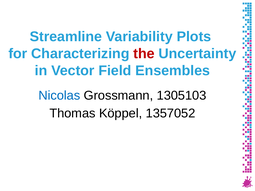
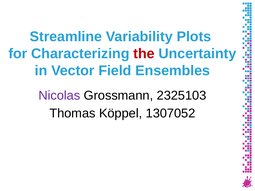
Nicolas colour: blue -> purple (59, 96)
1305103: 1305103 -> 2325103 (182, 96)
1357052: 1357052 -> 1307052 (171, 113)
